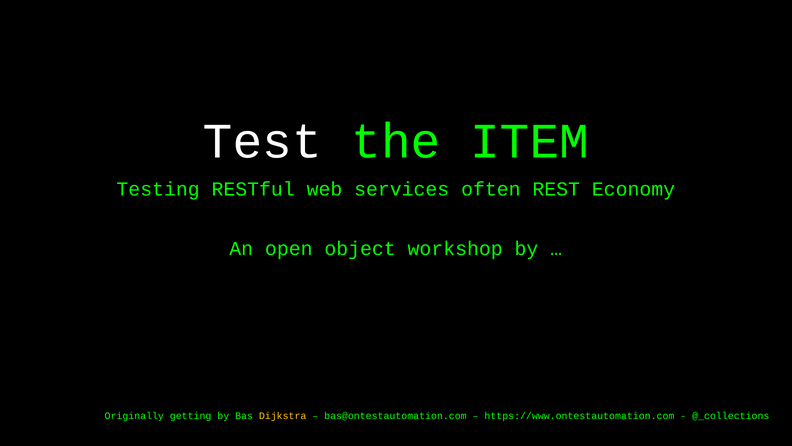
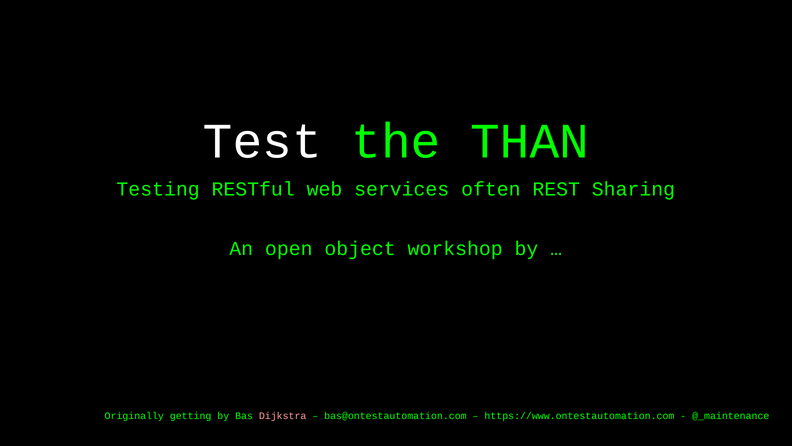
ITEM: ITEM -> THAN (530, 141)
Economy: Economy -> Sharing (633, 189)
Dijkstra colour: yellow -> pink (283, 415)
@_collections: @_collections -> @_maintenance (731, 415)
